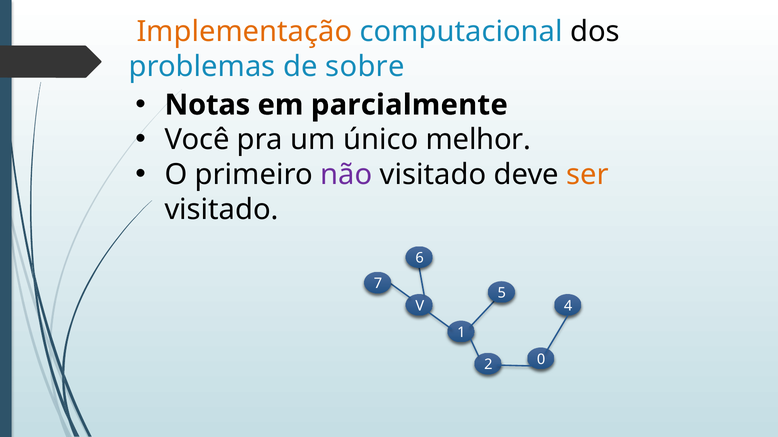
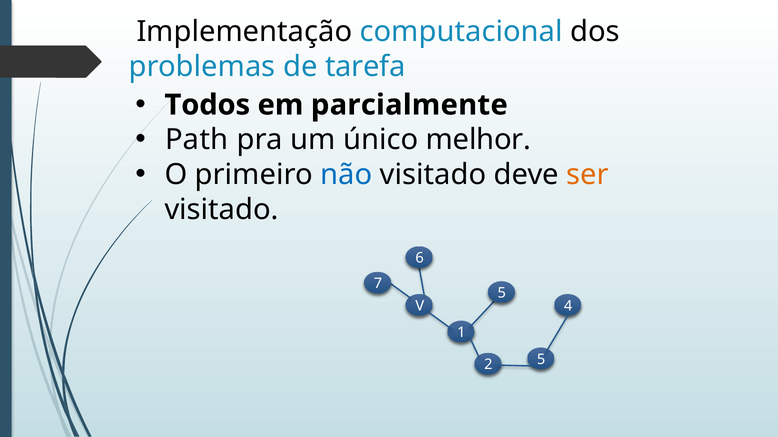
Implementação colour: orange -> black (244, 32)
sobre: sobre -> tarefa (365, 67)
Notas: Notas -> Todos (207, 105)
Você: Você -> Path (197, 140)
não colour: purple -> blue (346, 175)
2 0: 0 -> 5 (541, 360)
